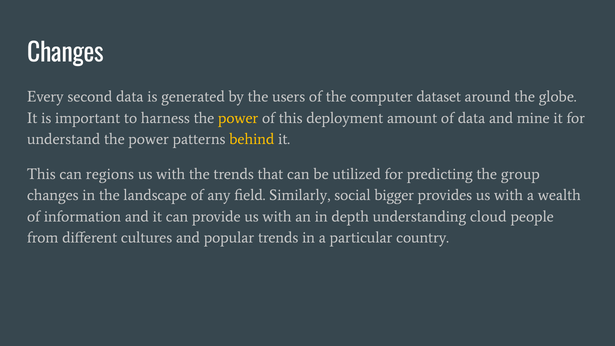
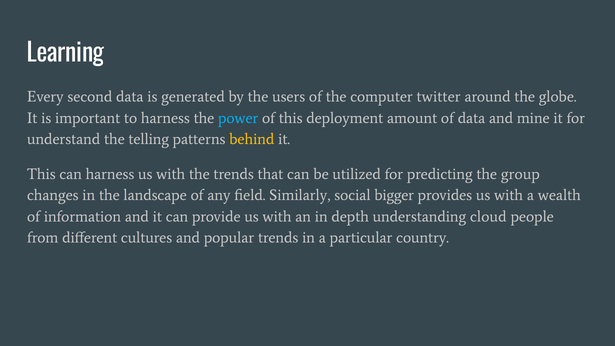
Changes: Changes -> Learning (66, 53)
dataset: dataset -> twitter (439, 97)
power colour: yellow -> light blue (238, 118)
understand the power: power -> telling (149, 139)
can regions: regions -> harness (110, 174)
